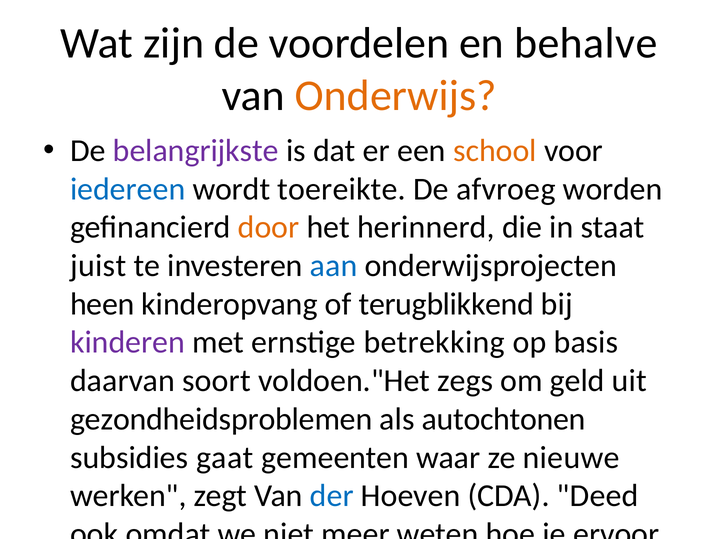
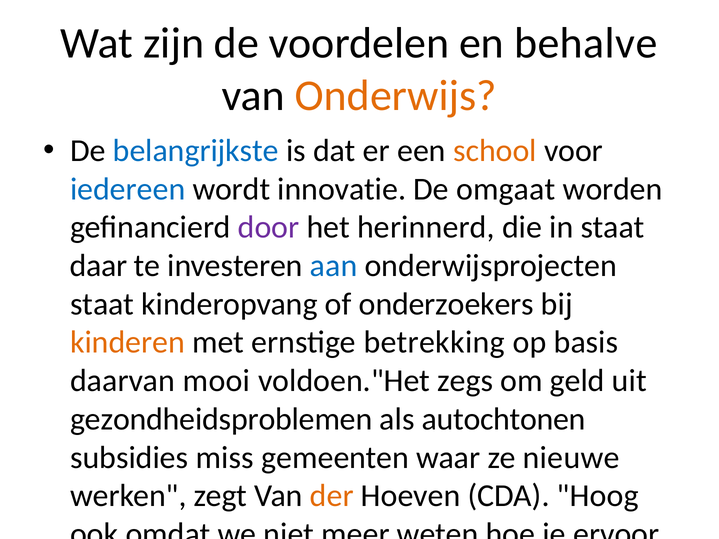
belangrijkste colour: purple -> blue (196, 151)
toereikte: toereikte -> innovatie (342, 189)
afvroeg: afvroeg -> omgaat (506, 189)
door colour: orange -> purple (269, 228)
juist: juist -> daar (98, 266)
heen: heen -> staat (102, 304)
terugblikkend: terugblikkend -> onderzoekers (446, 304)
kinderen colour: purple -> orange (128, 343)
soort: soort -> mooi (216, 381)
gaat: gaat -> miss (225, 458)
der colour: blue -> orange (332, 496)
Deed: Deed -> Hoog (598, 496)
